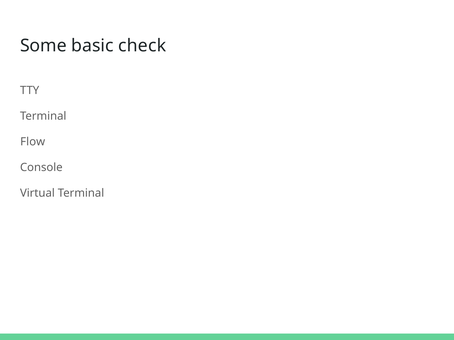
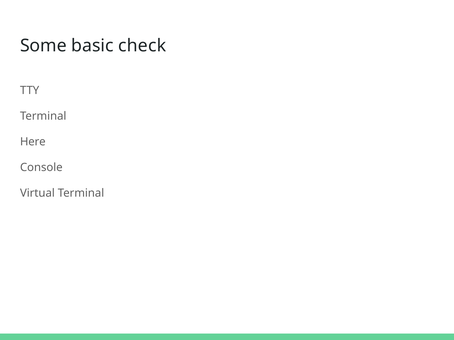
Flow: Flow -> Here (33, 142)
